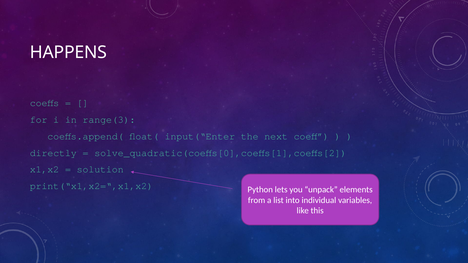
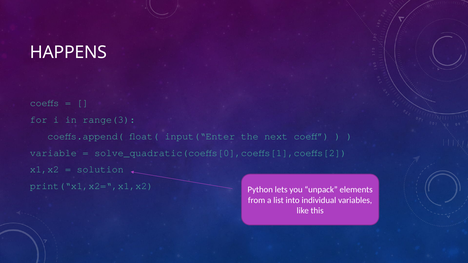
directly: directly -> variable (53, 153)
